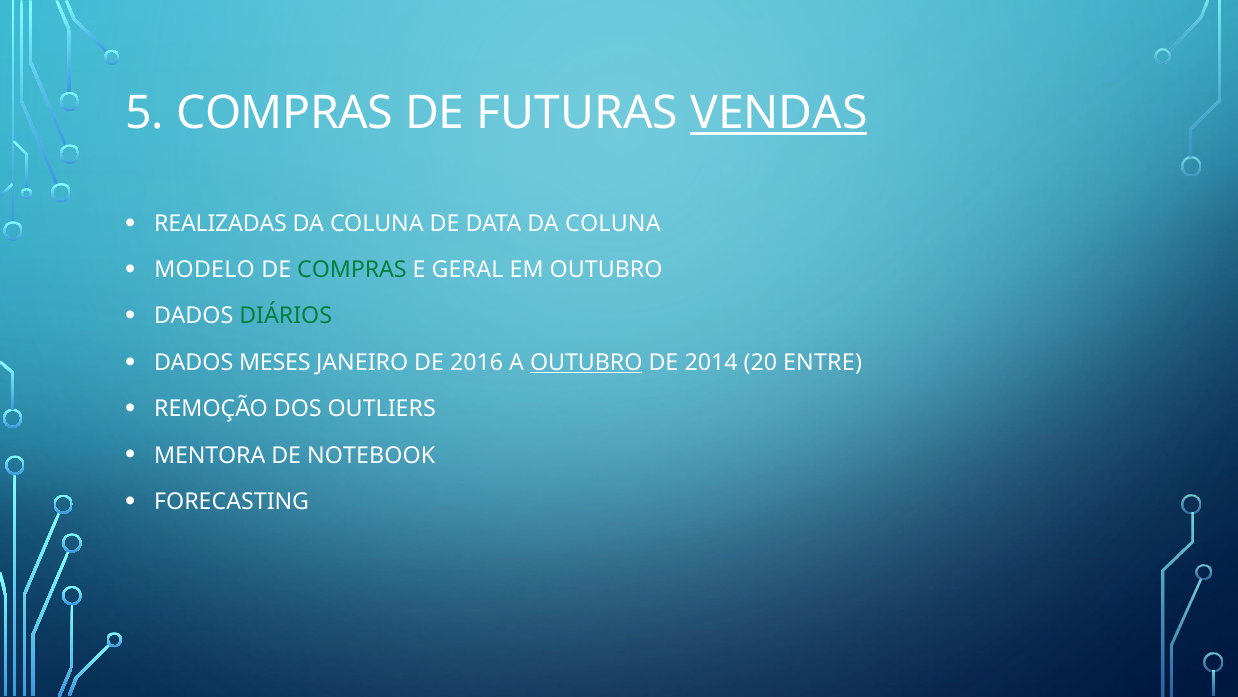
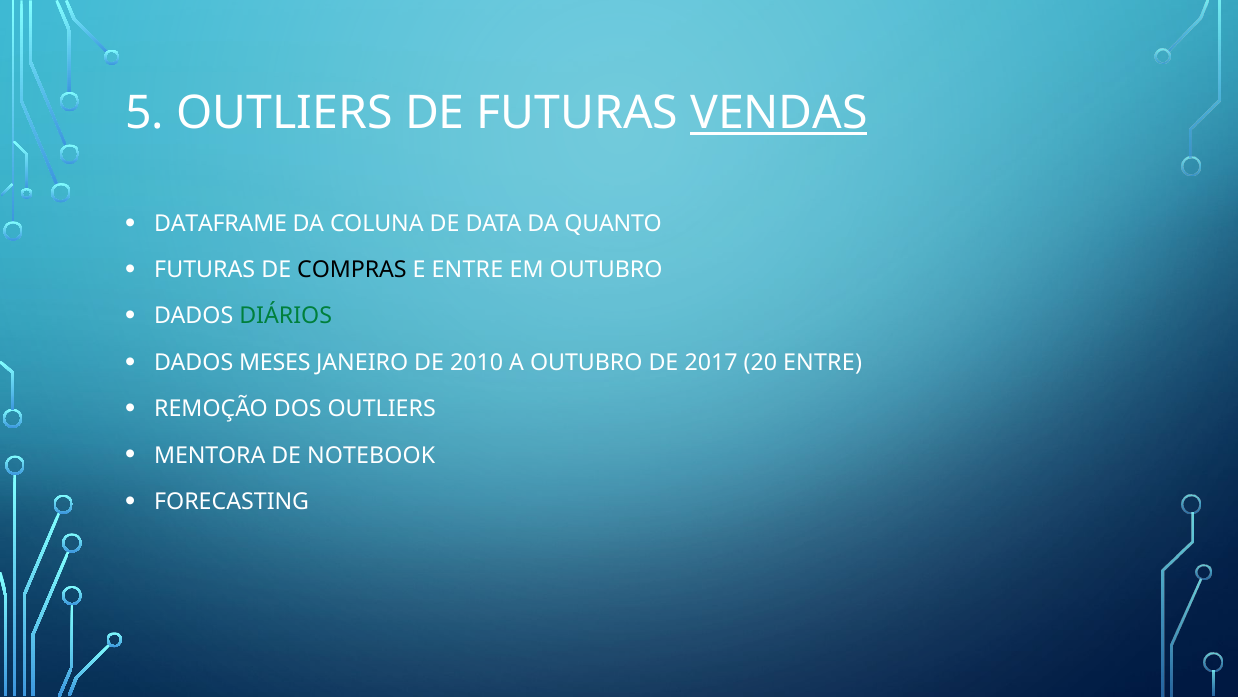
5 COMPRAS: COMPRAS -> OUTLIERS (285, 113)
REALIZADAS: REALIZADAS -> DATAFRAME (221, 223)
DATA DA COLUNA: COLUNA -> QUANTO (613, 223)
MODELO: MODELO -> FUTURAS (205, 270)
COMPRAS colour: green -> black (352, 270)
E GERAL: GERAL -> ENTRE (467, 270)
2016: 2016 -> 2010 (477, 362)
OUTUBRO underline: present -> none (586, 362)
2014: 2014 -> 2017 (711, 362)
